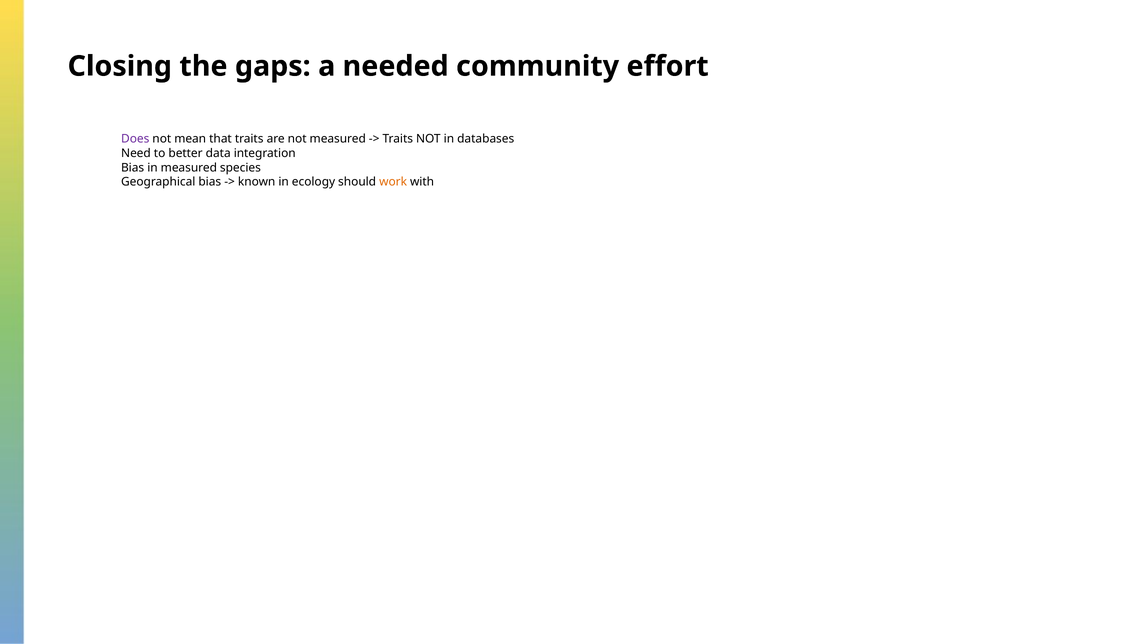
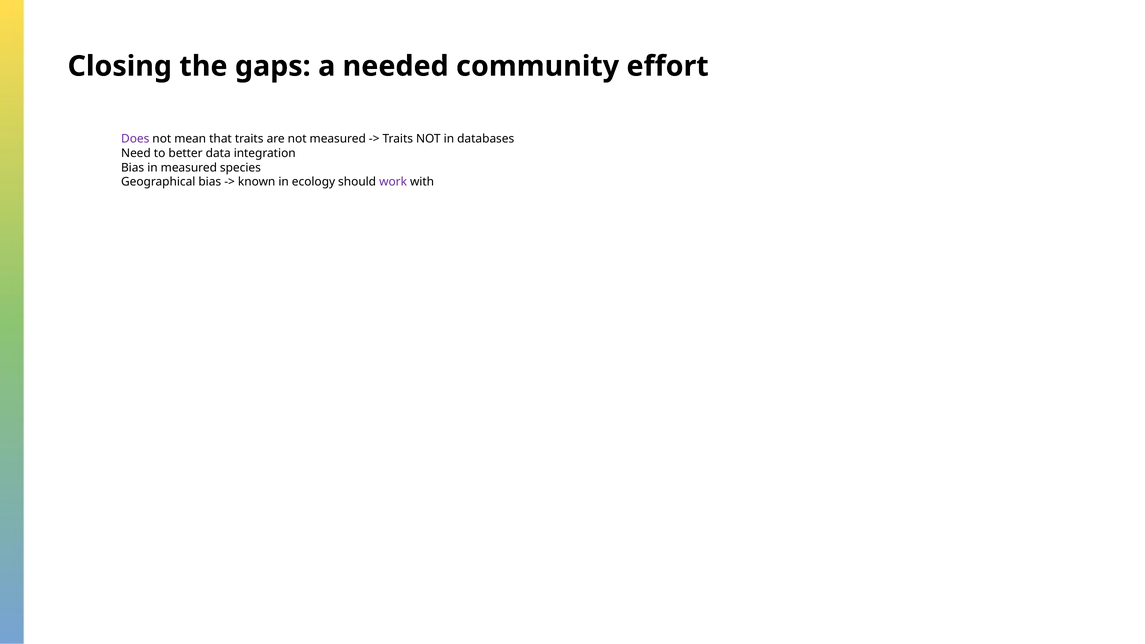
work colour: orange -> purple (393, 182)
